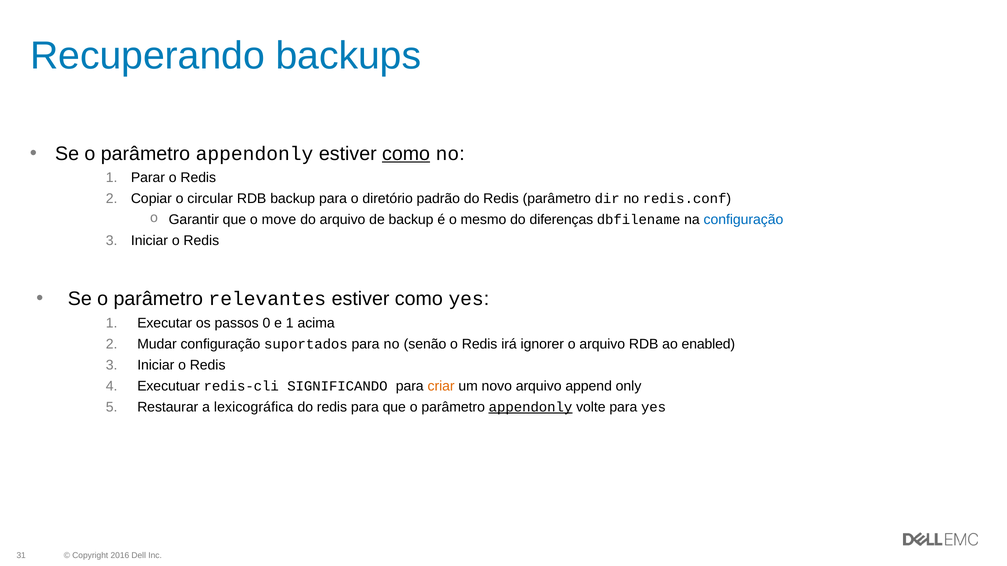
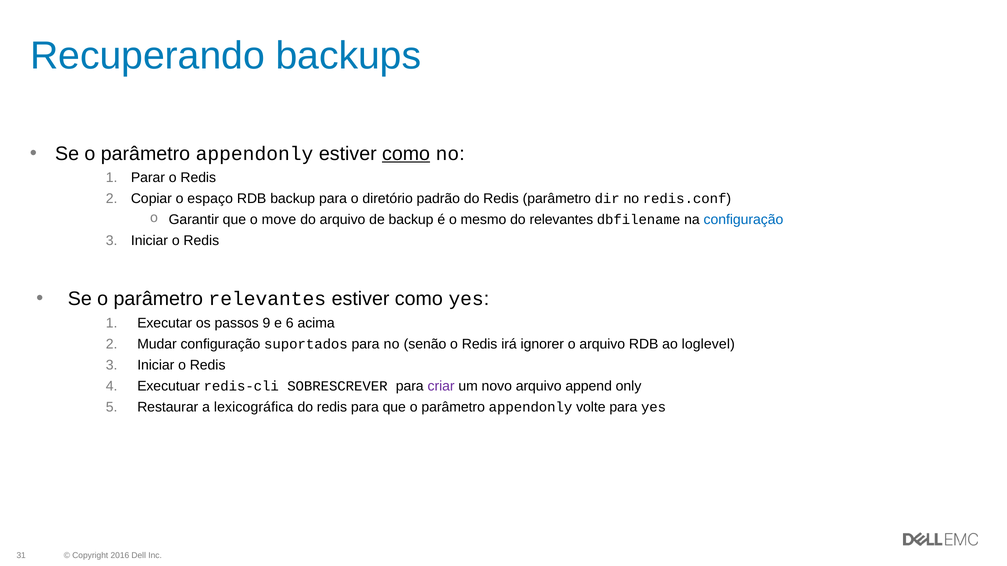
circular: circular -> espaço (210, 199)
do diferenças: diferenças -> relevantes (561, 220)
0: 0 -> 9 (266, 323)
e 1: 1 -> 6 (290, 323)
enabled: enabled -> loglevel (708, 344)
SIGNIFICANDO: SIGNIFICANDO -> SOBRESCREVER (337, 386)
criar colour: orange -> purple (441, 386)
appendonly underline: present -> none (531, 407)
